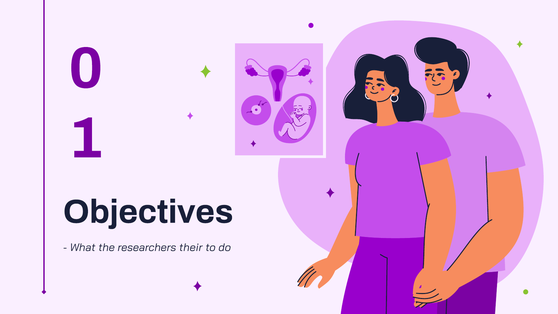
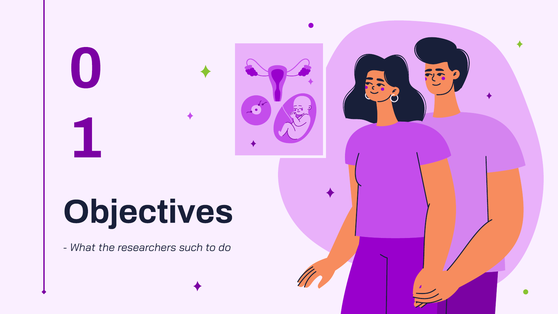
their: their -> such (191, 248)
